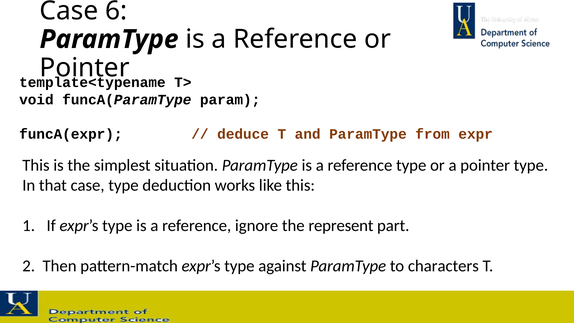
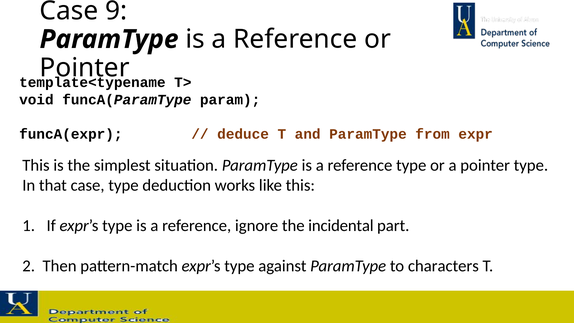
6: 6 -> 9 (116, 11)
represent: represent -> incidental (341, 226)
